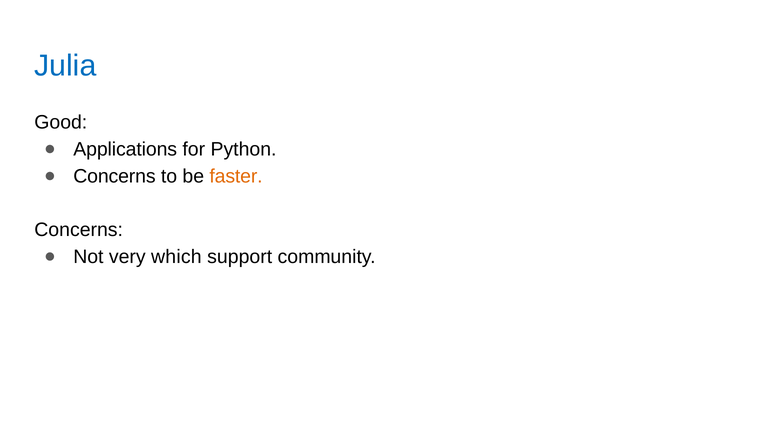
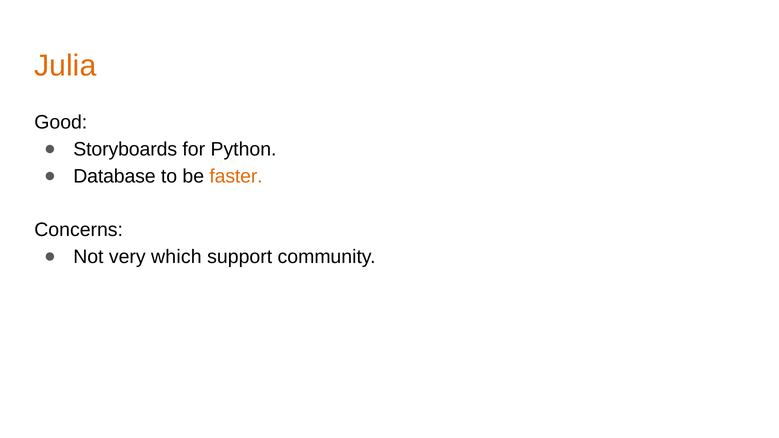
Julia colour: blue -> orange (65, 66)
Applications: Applications -> Storyboards (125, 149)
Concerns: Concerns -> Database (114, 176)
